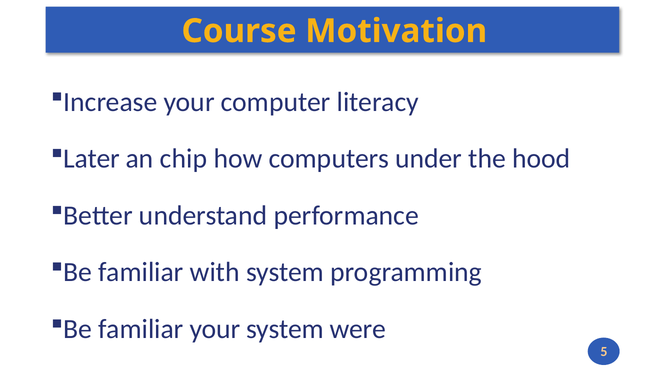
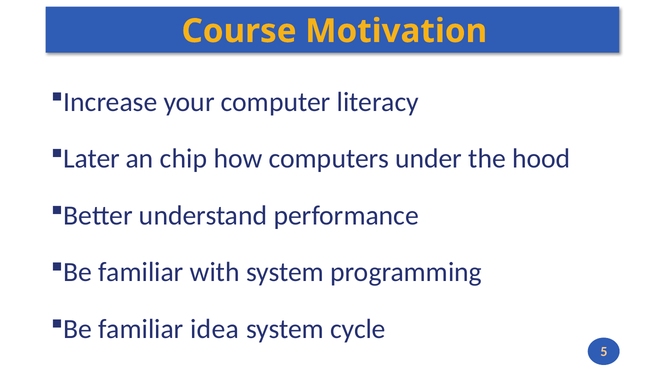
familiar your: your -> idea (215, 329)
were: were -> cycle (358, 329)
